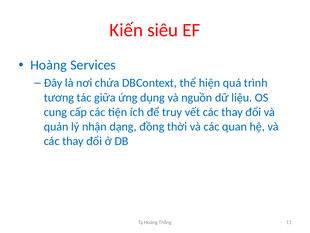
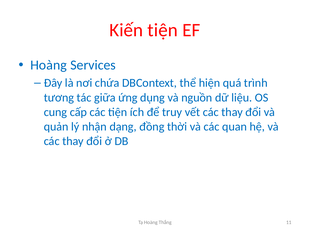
Kiến siêu: siêu -> tiện (163, 30)
